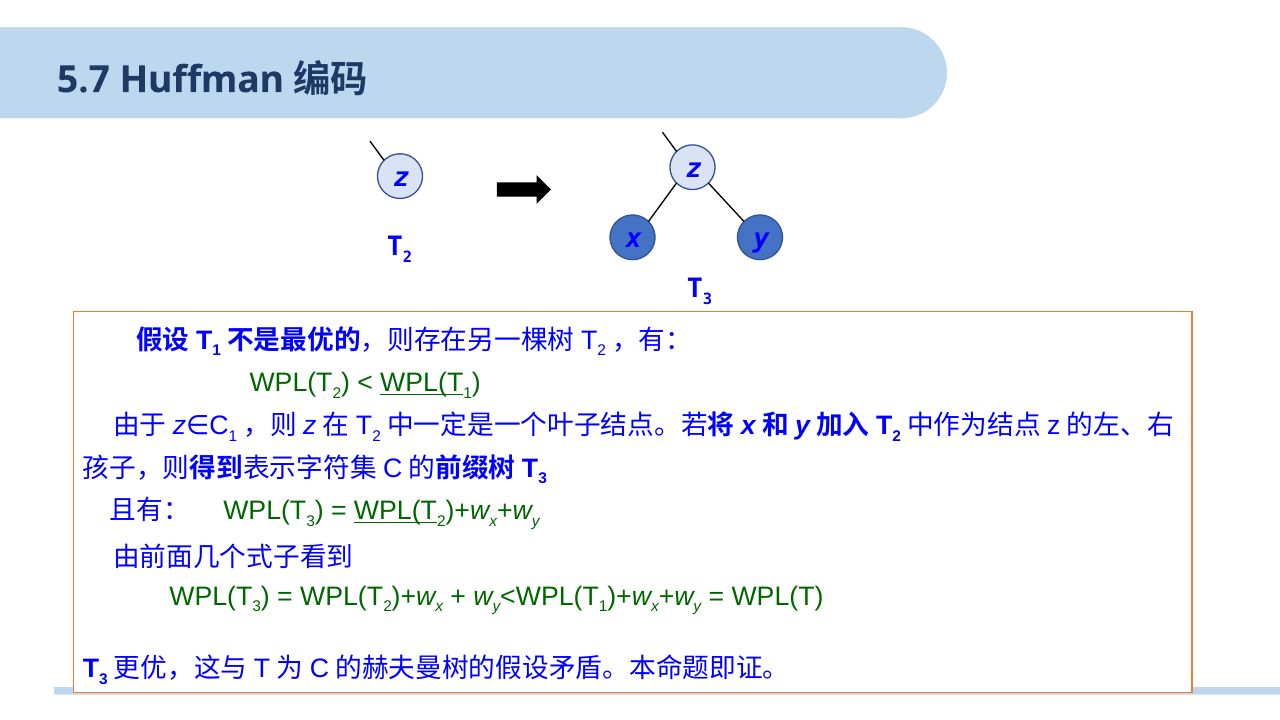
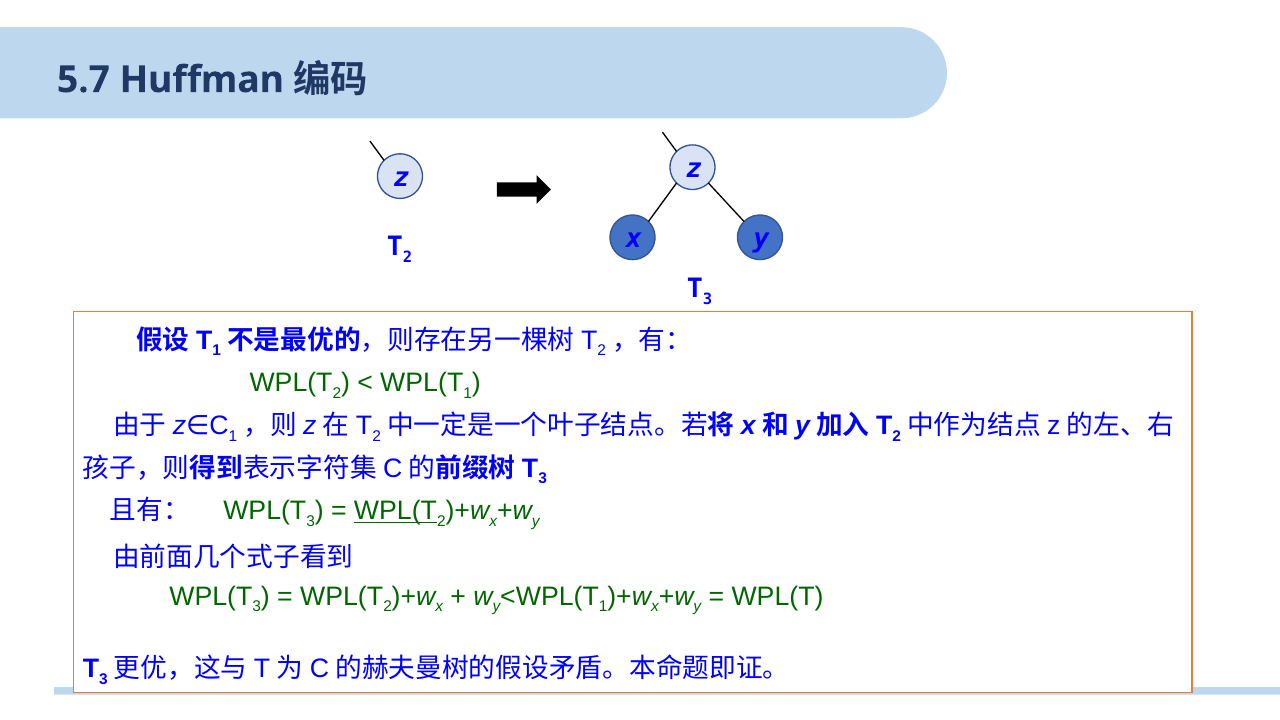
WPL(T underline: present -> none (422, 383)
